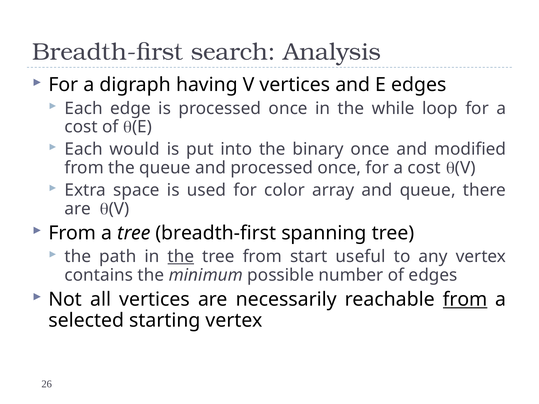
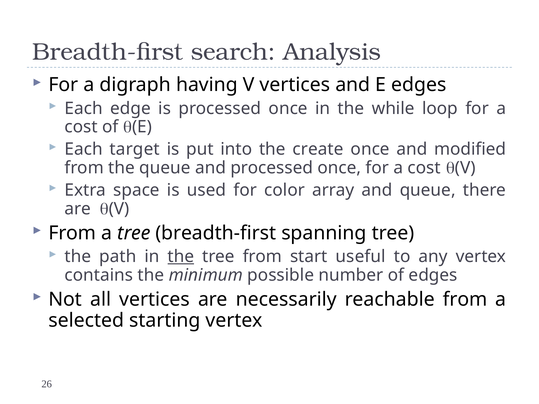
would: would -> target (135, 149)
binary: binary -> create (318, 149)
from underline: present -> none (465, 300)
